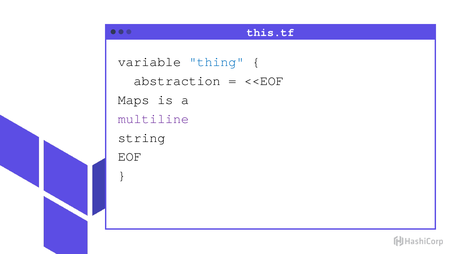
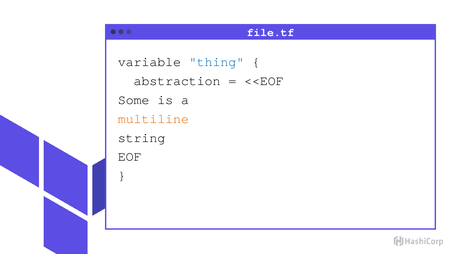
this.tf: this.tf -> file.tf (270, 33)
Maps: Maps -> Some (134, 100)
multiline colour: purple -> orange (153, 119)
